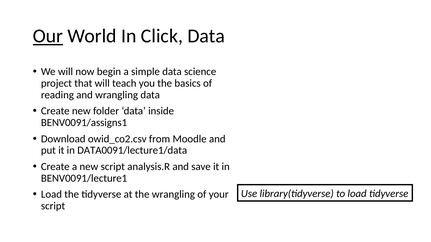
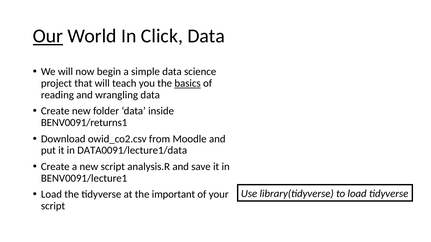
basics underline: none -> present (188, 84)
BENV0091/assigns1: BENV0091/assigns1 -> BENV0091/returns1 (84, 123)
the wrangling: wrangling -> important (173, 195)
